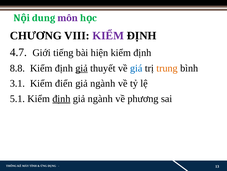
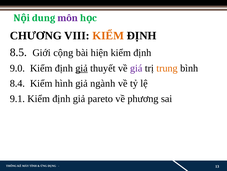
KIỂM colour: purple -> orange (108, 36)
4.7: 4.7 -> 8.5 (18, 52)
tiếng: tiếng -> cộng (63, 52)
8.8: 8.8 -> 9.0 (17, 68)
giá colour: blue -> purple (136, 68)
3.1: 3.1 -> 8.4 (17, 83)
điển: điển -> hình (64, 83)
5.1: 5.1 -> 9.1 (17, 98)
định underline: present -> none (61, 98)
ngành: ngành -> pareto (100, 98)
